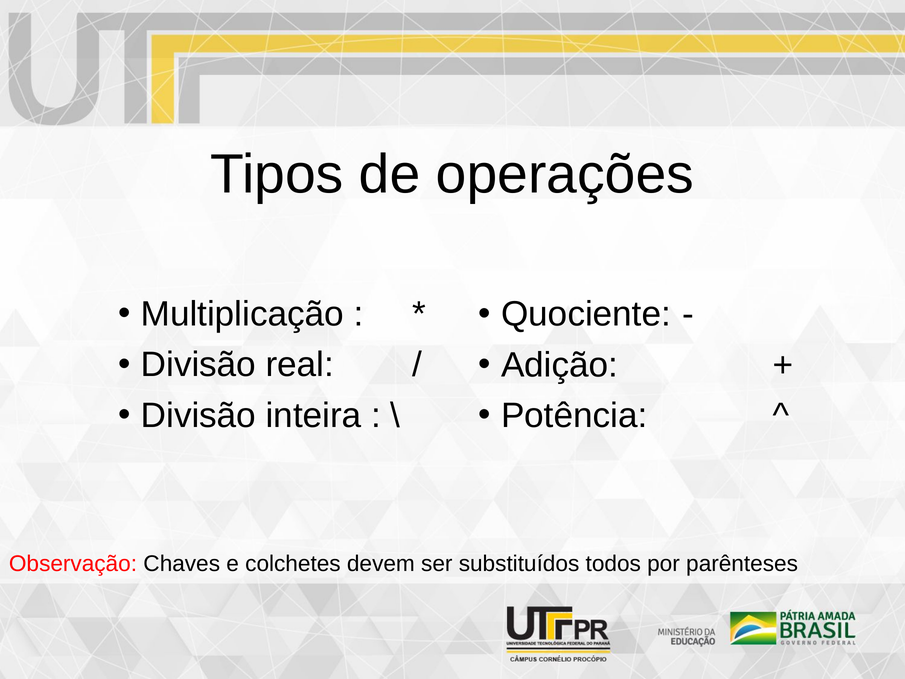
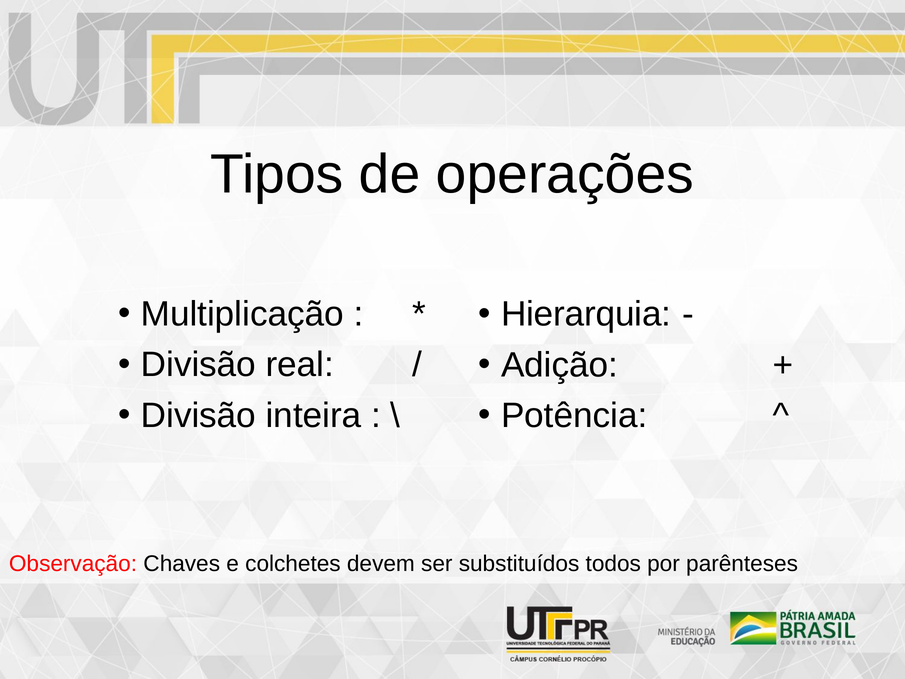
Quociente: Quociente -> Hierarquia (586, 314)
